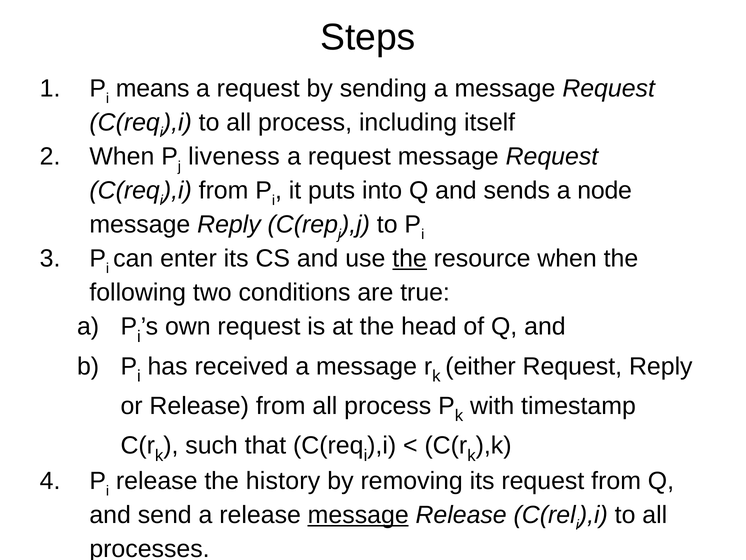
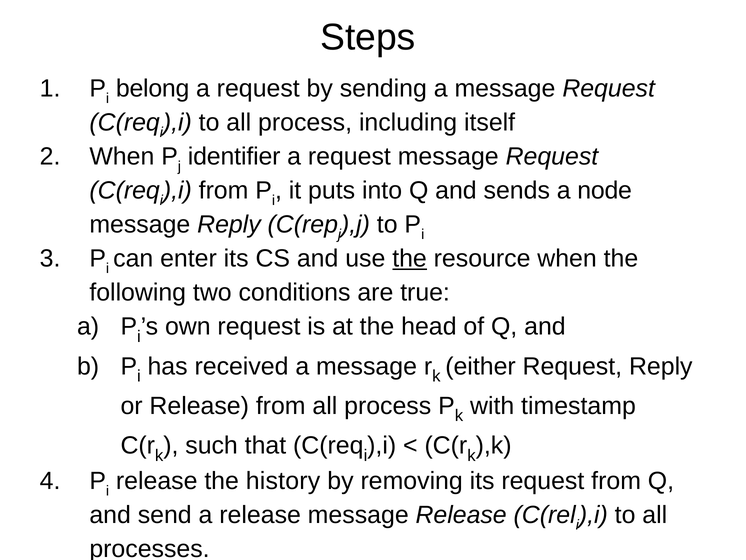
means: means -> belong (153, 89)
liveness: liveness -> identifier (234, 157)
message underline: present -> none (358, 515)
